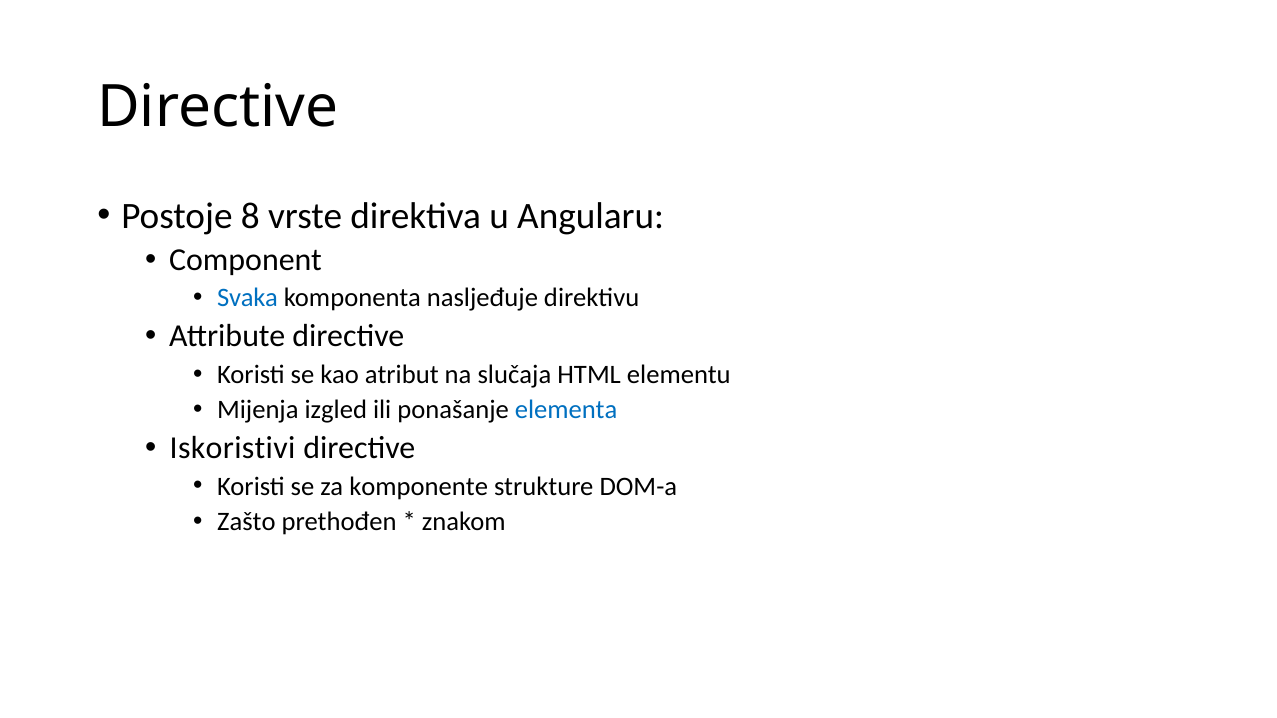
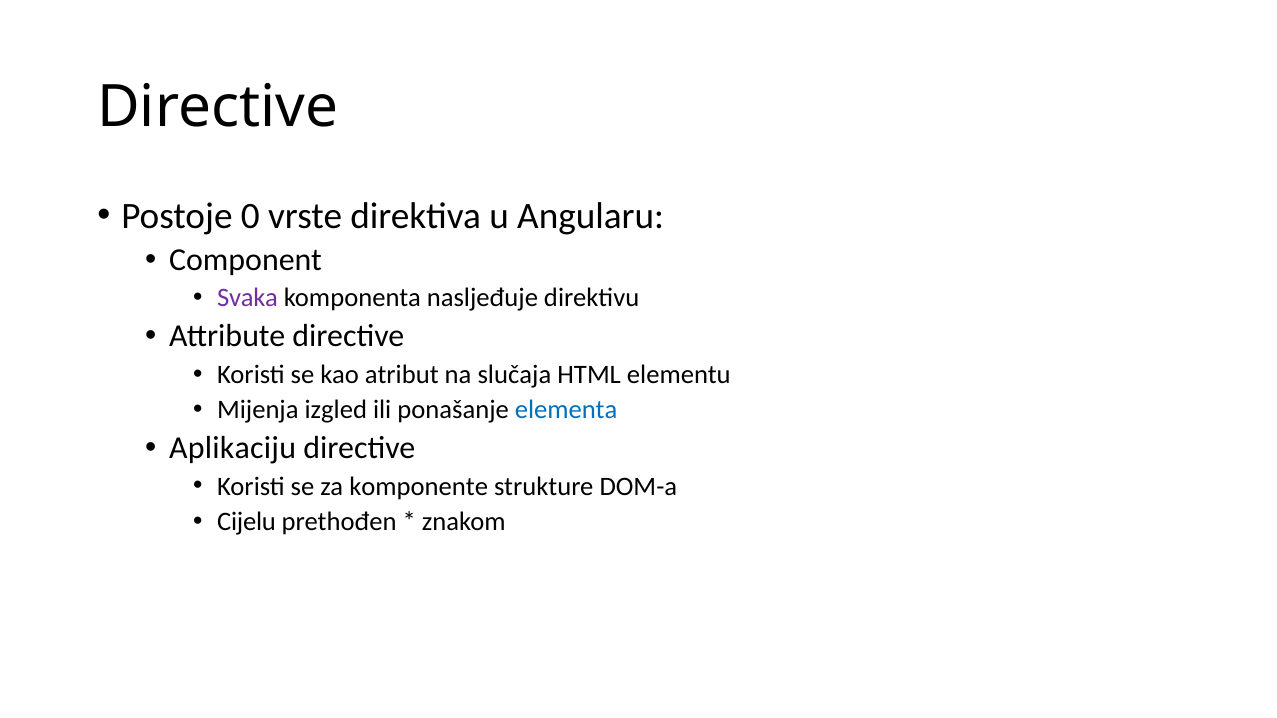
8: 8 -> 0 (250, 216)
Svaka colour: blue -> purple (248, 298)
Iskoristivi: Iskoristivi -> Aplikaciju (233, 448)
Zašto: Zašto -> Cijelu (246, 522)
